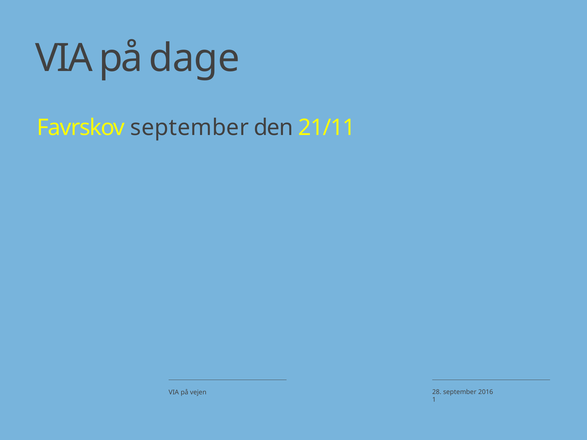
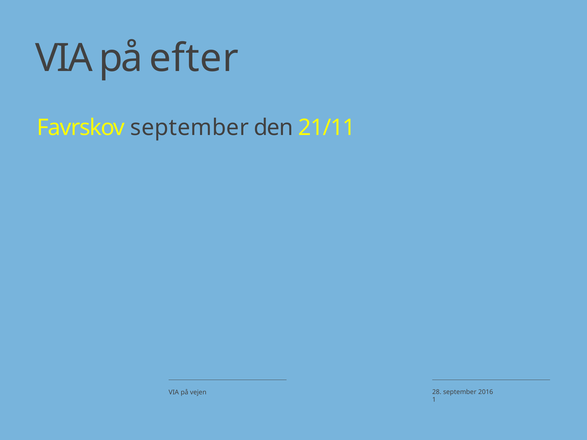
dage: dage -> efter (194, 58)
